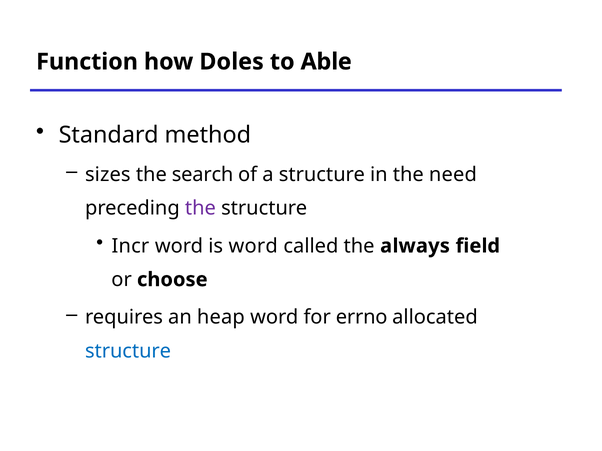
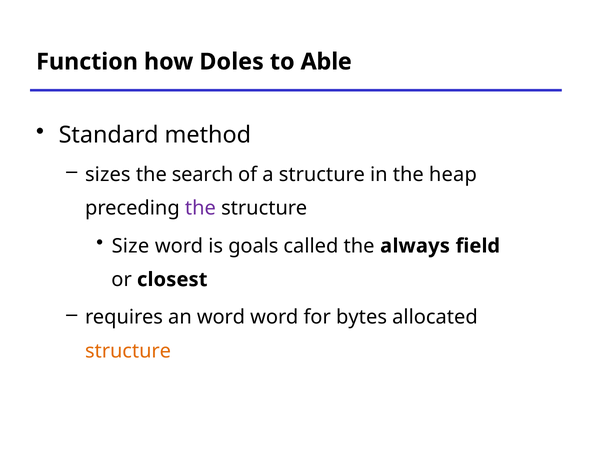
need: need -> heap (453, 175)
Incr: Incr -> Size (130, 246)
is word: word -> goals (253, 246)
choose: choose -> closest (172, 280)
an heap: heap -> word (221, 318)
errno: errno -> bytes (362, 318)
structure colour: blue -> orange (128, 351)
